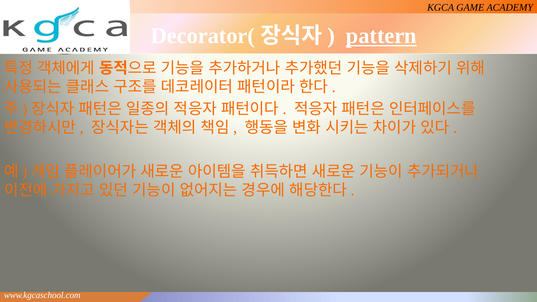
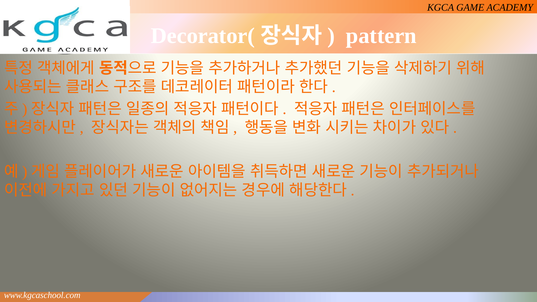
pattern underline: present -> none (381, 36)
